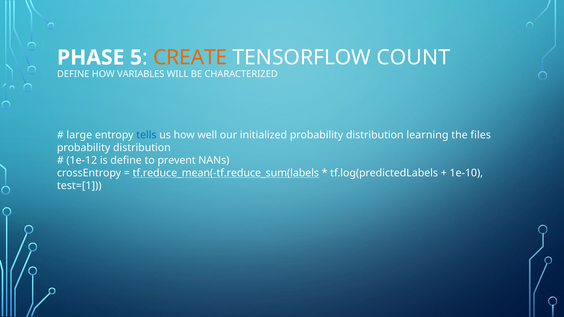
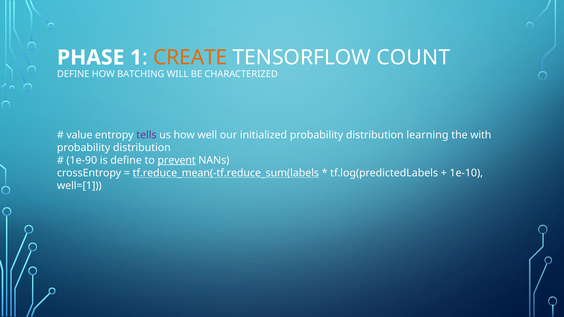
5: 5 -> 1 (136, 58)
VARIABLES: VARIABLES -> BATCHING (141, 74)
large: large -> value (79, 135)
tells colour: blue -> purple (146, 135)
files: files -> with (481, 135)
1e-12: 1e-12 -> 1e-90 (82, 160)
prevent underline: none -> present (177, 160)
test=[1: test=[1 -> well=[1 (79, 186)
